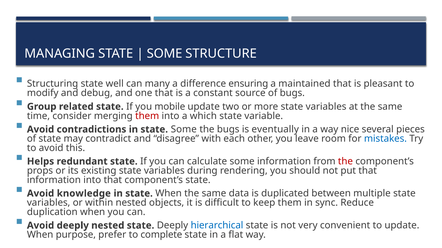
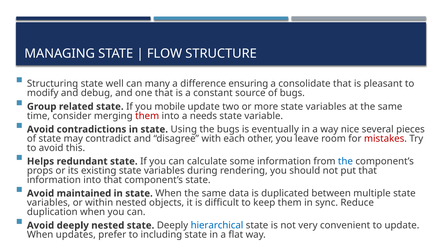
SOME: SOME -> FLOW (165, 54)
maintained: maintained -> consolidate (304, 84)
which: which -> needs (203, 116)
state Some: Some -> Using (184, 130)
mistakes colour: blue -> red (385, 139)
the colour: red -> blue (345, 162)
knowledge: knowledge -> maintained (84, 194)
purpose: purpose -> updates (76, 235)
complete: complete -> including (161, 235)
